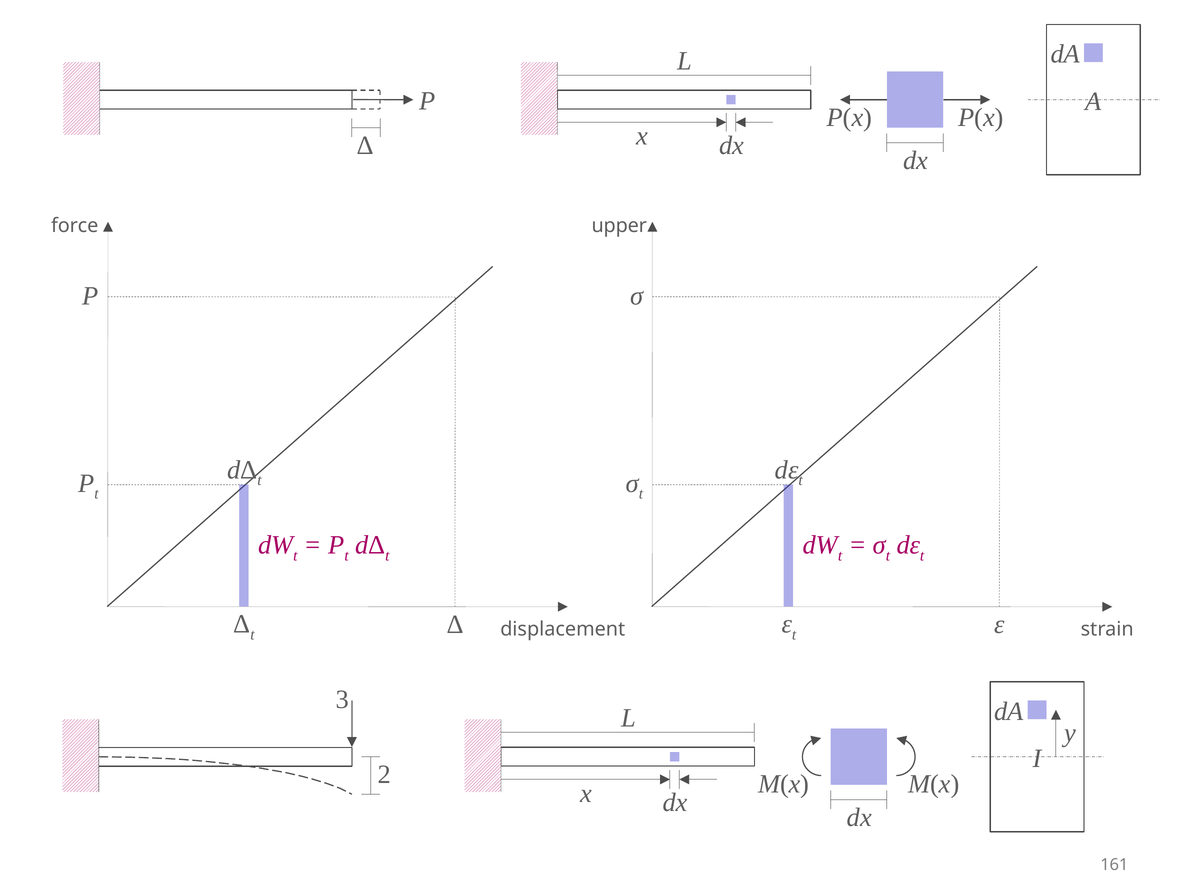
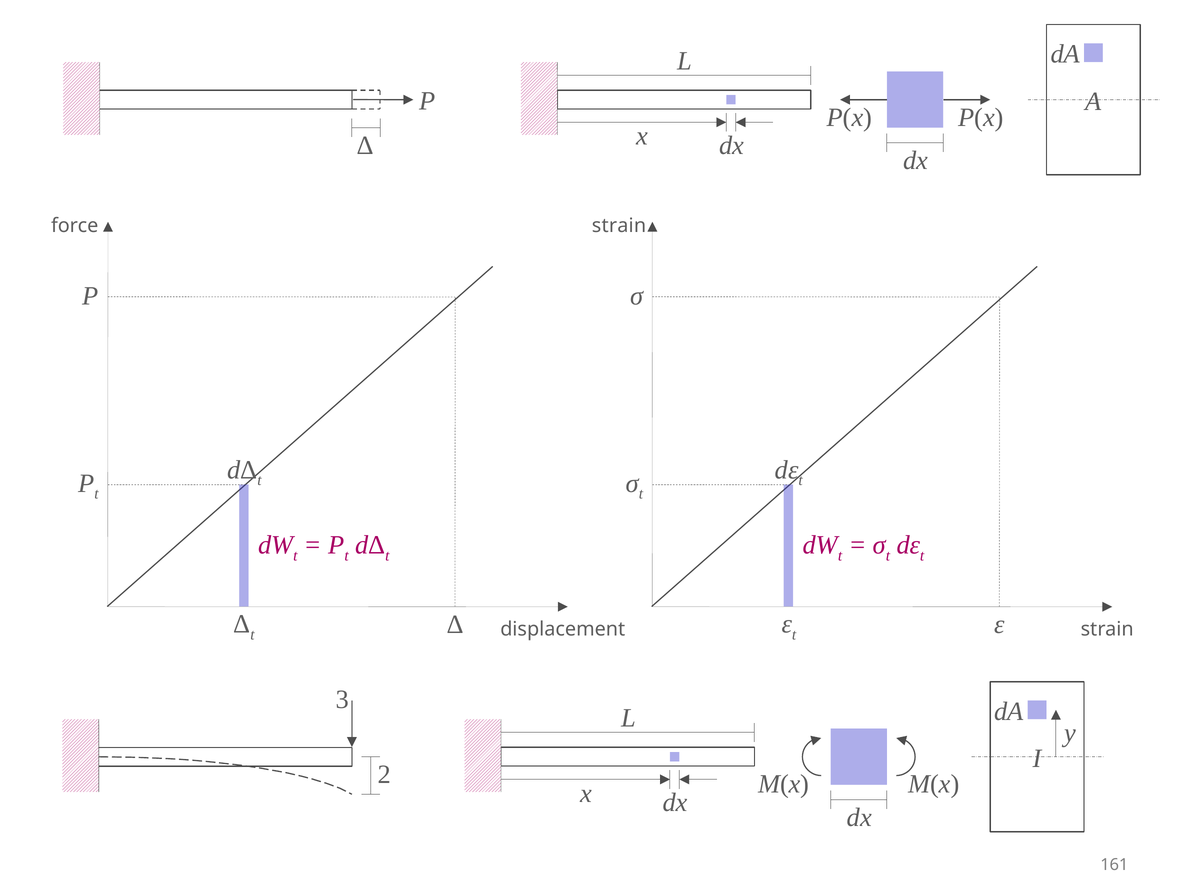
upper: upper -> strain (619, 226)
